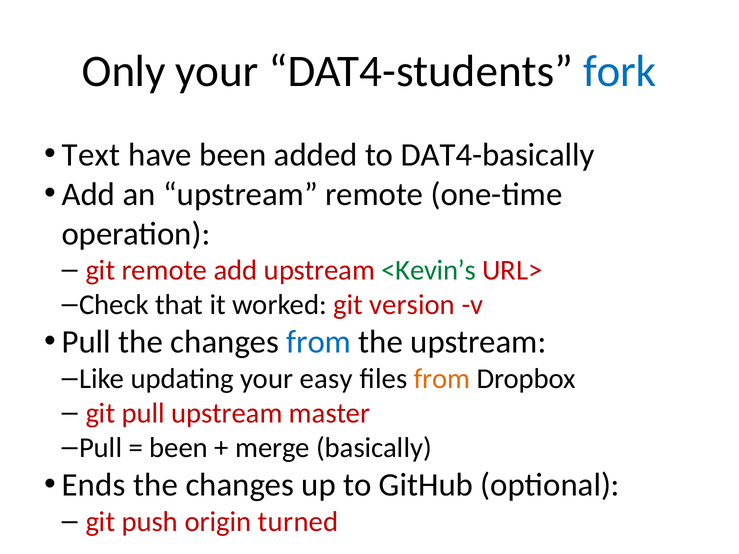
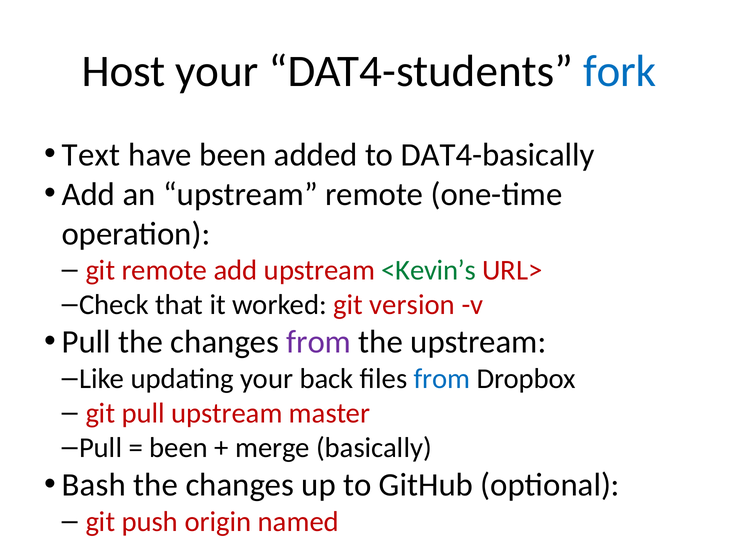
Only: Only -> Host (124, 72)
from colour: blue -> purple (319, 342)
easy: easy -> back (327, 379)
from colour: orange -> blue (442, 379)
Ends: Ends -> Bash (94, 485)
turned: turned -> named (298, 522)
